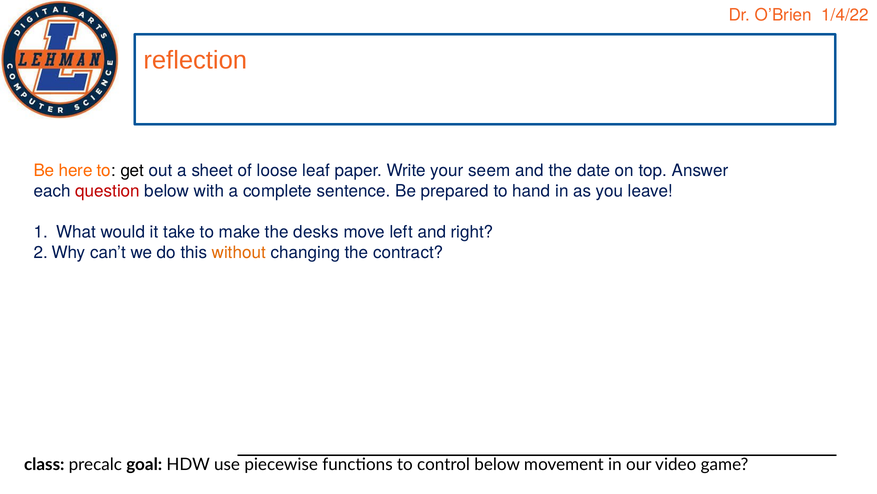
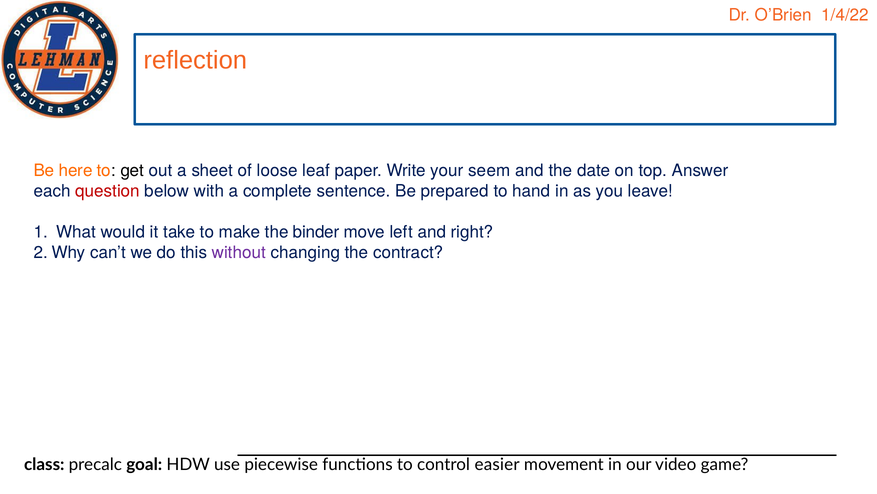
desks: desks -> binder (316, 232)
without colour: orange -> purple (239, 252)
below: below -> easier (497, 464)
